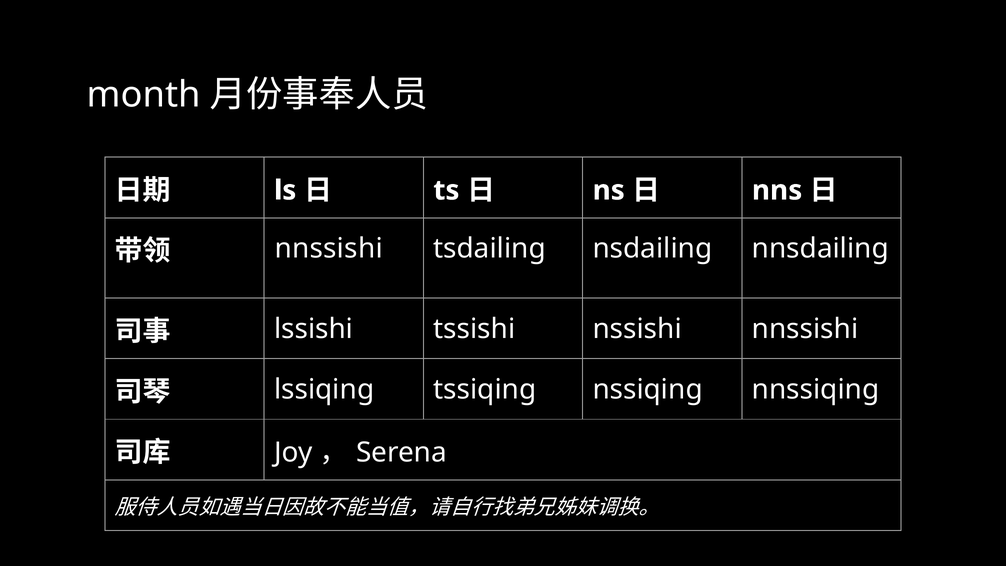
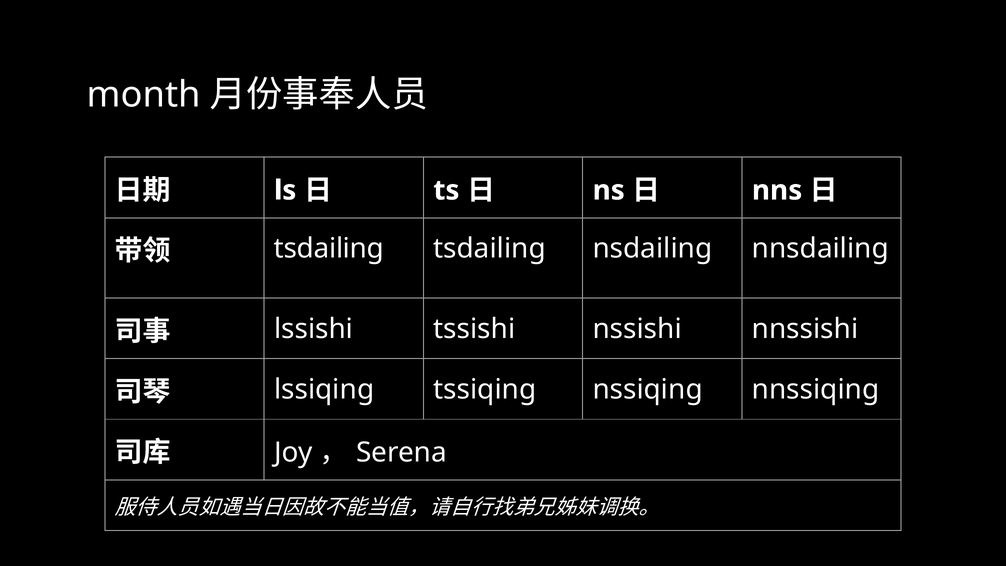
nnssishi: nnssishi -> tsdailing (329, 249)
